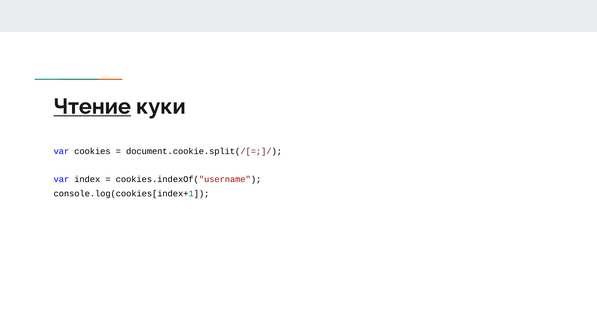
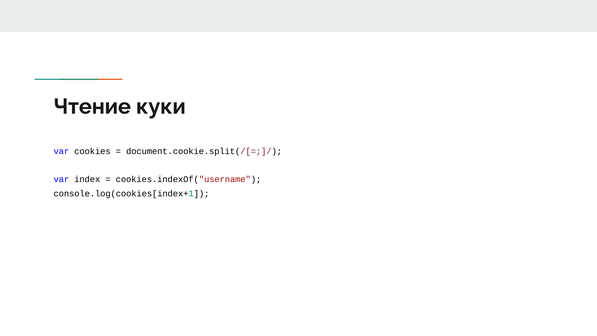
Чтение underline: present -> none (92, 107)
